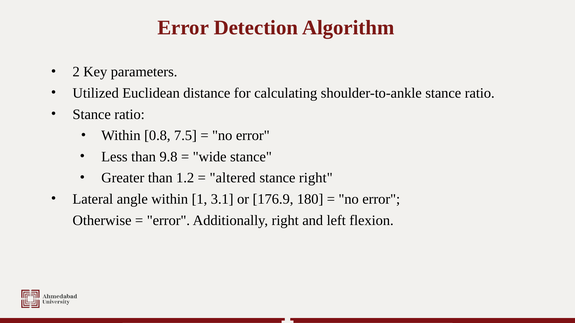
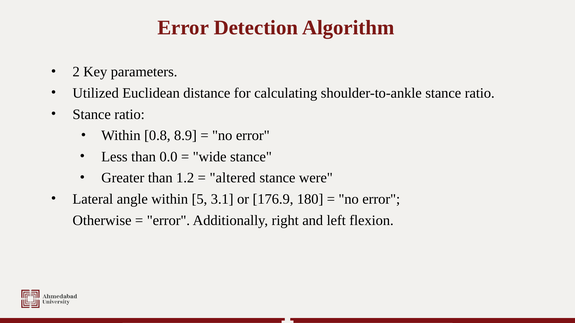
7.5: 7.5 -> 8.9 (185, 136)
9.8: 9.8 -> 0.0 (168, 157)
stance right: right -> were (316, 178)
1: 1 -> 5 (199, 199)
